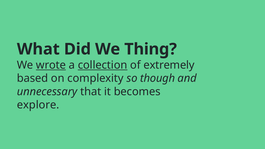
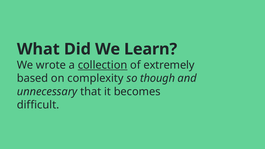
Thing: Thing -> Learn (151, 49)
wrote underline: present -> none (51, 65)
explore: explore -> difficult (38, 105)
